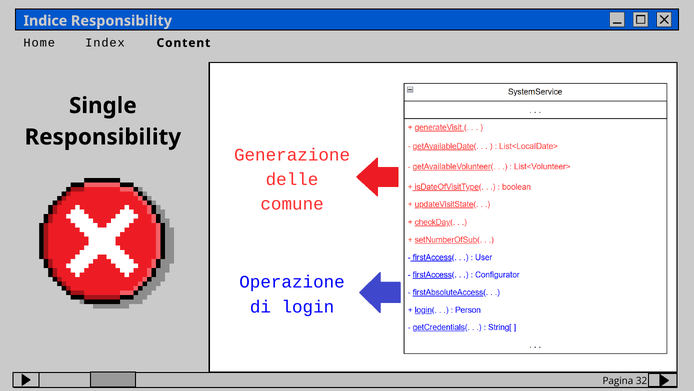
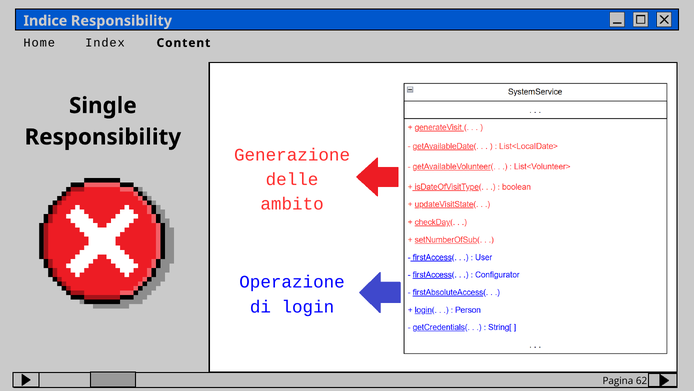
comune: comune -> ambito (292, 204)
32: 32 -> 62 (642, 380)
